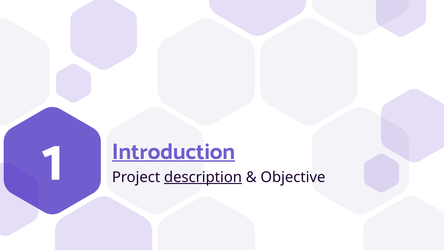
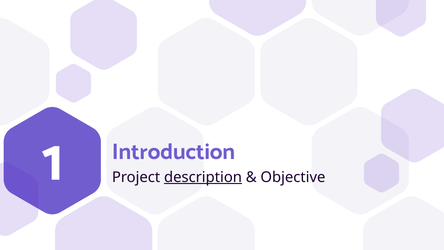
Introduction underline: present -> none (173, 151)
